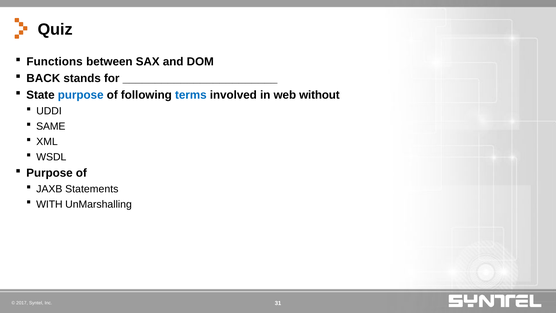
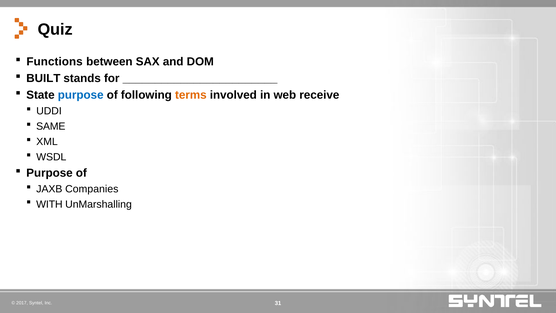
BACK: BACK -> BUILT (43, 78)
terms colour: blue -> orange (191, 95)
without: without -> receive (319, 95)
Statements: Statements -> Companies (92, 189)
